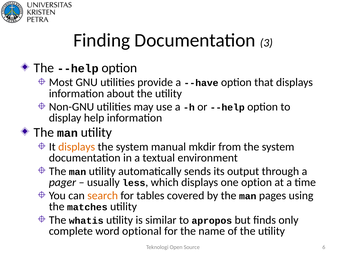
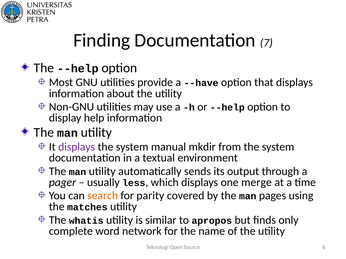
3: 3 -> 7 (266, 43)
displays colour: orange -> purple (77, 147)
one option: option -> merge (256, 183)
tables: tables -> parity (150, 196)
optional: optional -> network (142, 232)
